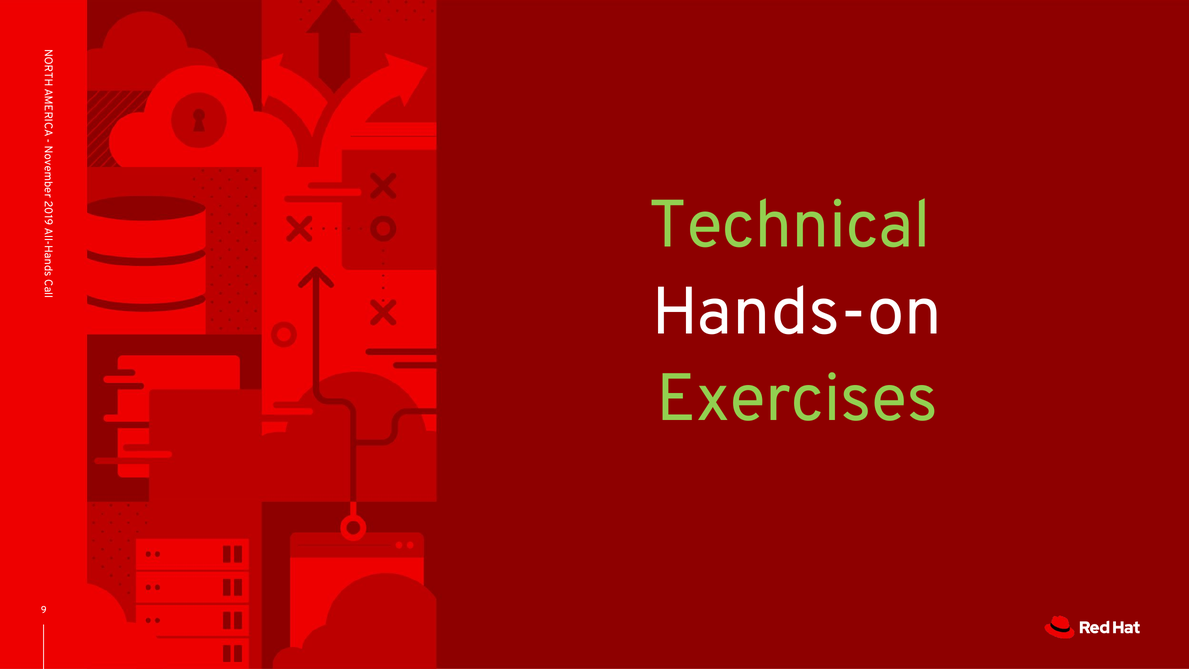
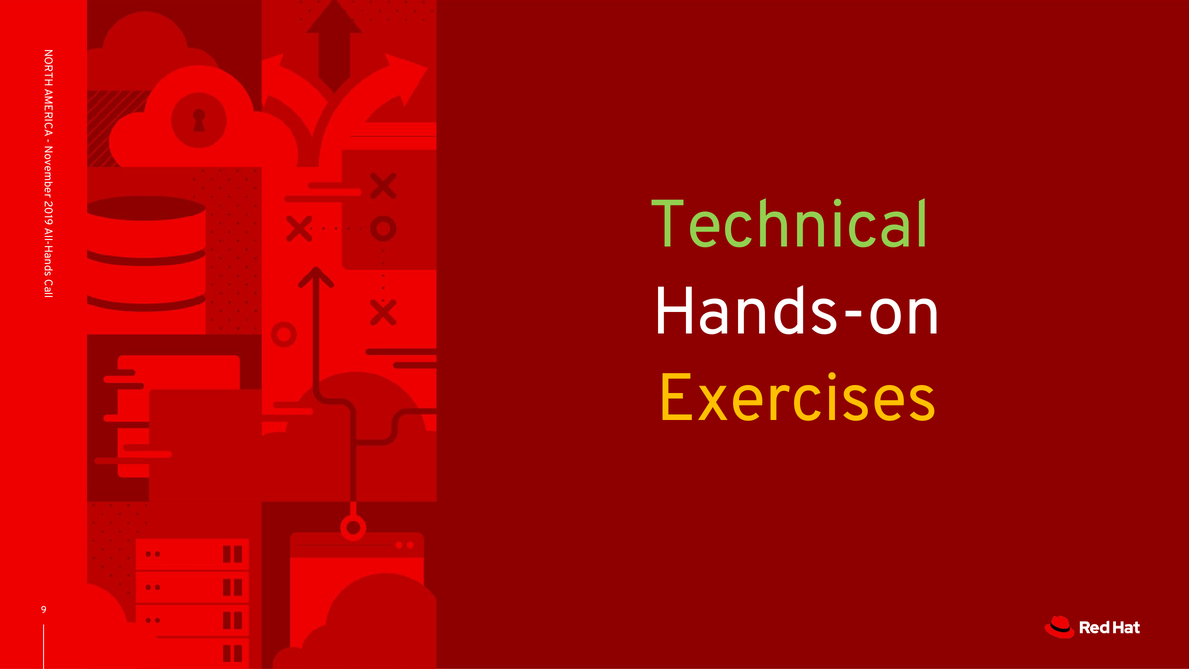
Exercises colour: light green -> yellow (797, 398)
